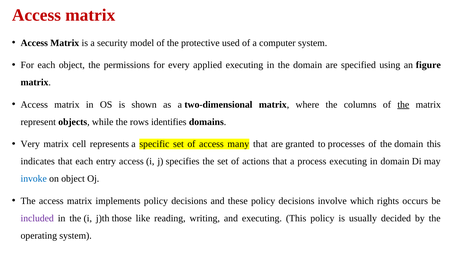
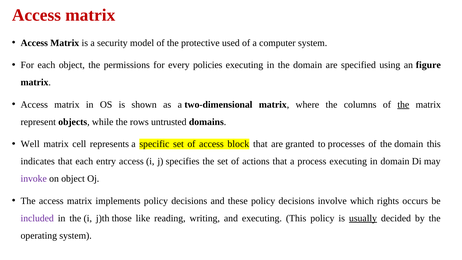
applied: applied -> policies (208, 65)
identifies: identifies -> untrusted (169, 122)
Very: Very -> Well (30, 144)
many: many -> block (238, 144)
invoke colour: blue -> purple (34, 179)
usually underline: none -> present (363, 218)
